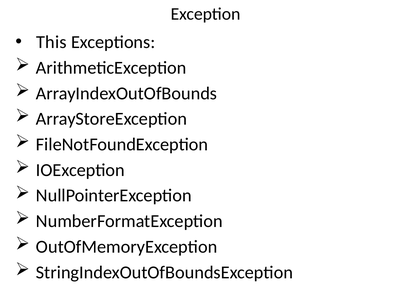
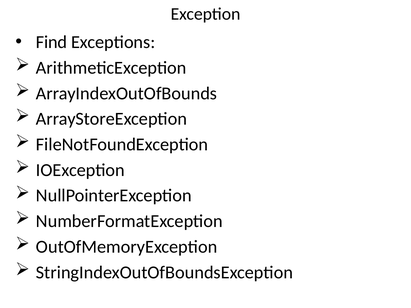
This: This -> Find (52, 42)
